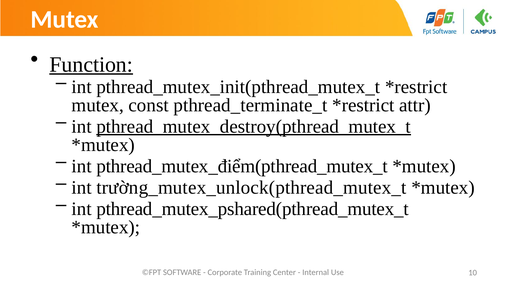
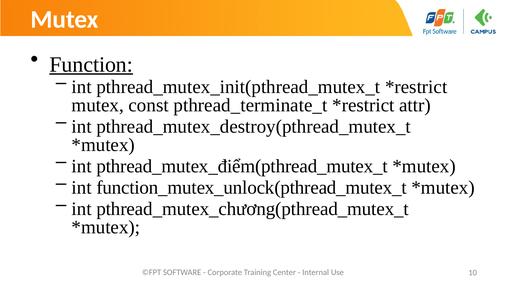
pthread_mutex_destroy(pthread_mutex_t underline: present -> none (254, 127)
trường_mutex_unlock(pthread_mutex_t: trường_mutex_unlock(pthread_mutex_t -> function_mutex_unlock(pthread_mutex_t (252, 188)
pthread_mutex_pshared(pthread_mutex_t: pthread_mutex_pshared(pthread_mutex_t -> pthread_mutex_chương(pthread_mutex_t (253, 209)
